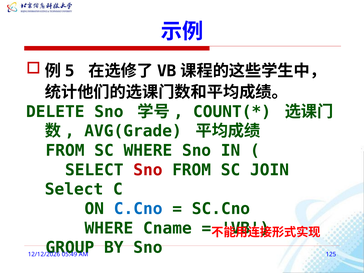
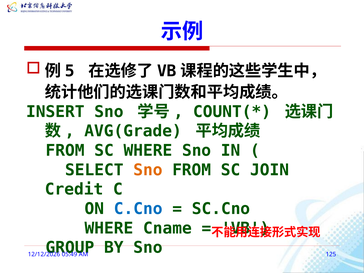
DELETE: DELETE -> INSERT (55, 112)
Sno colour: red -> orange (148, 170)
Select: Select -> Credit (74, 189)
